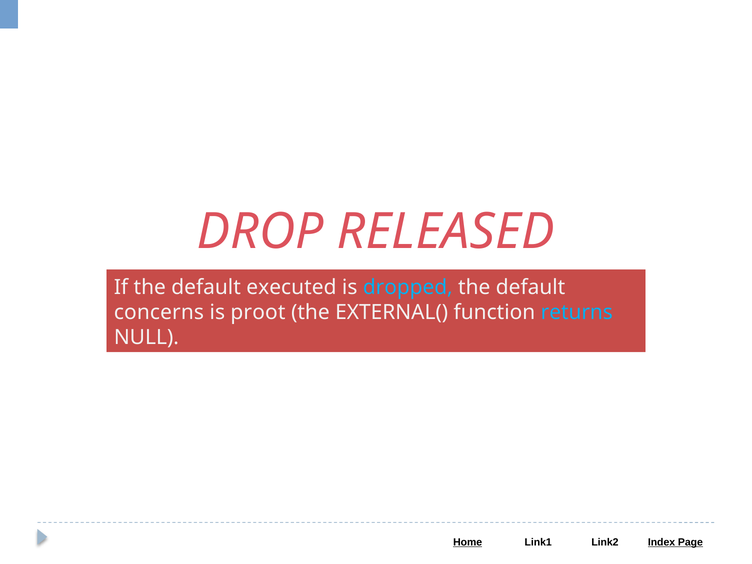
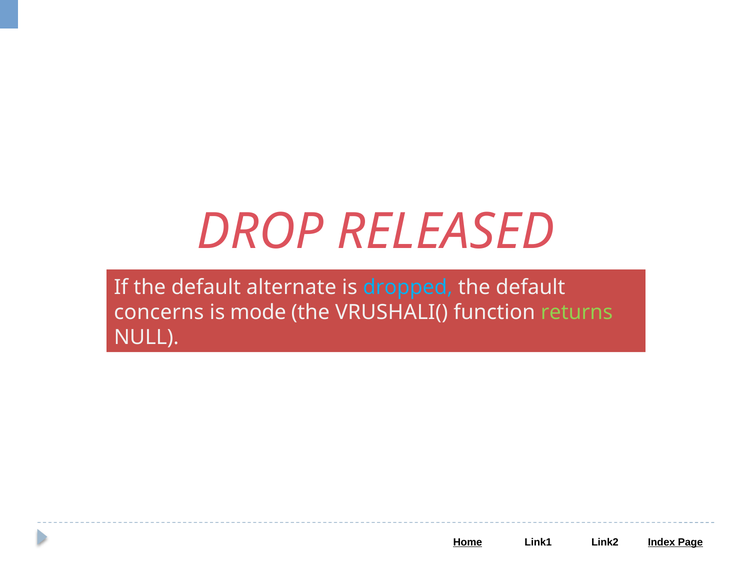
executed: executed -> alternate (291, 287)
proot: proot -> mode (258, 312)
EXTERNAL(: EXTERNAL( -> VRUSHALI( (392, 312)
returns colour: light blue -> light green (577, 312)
